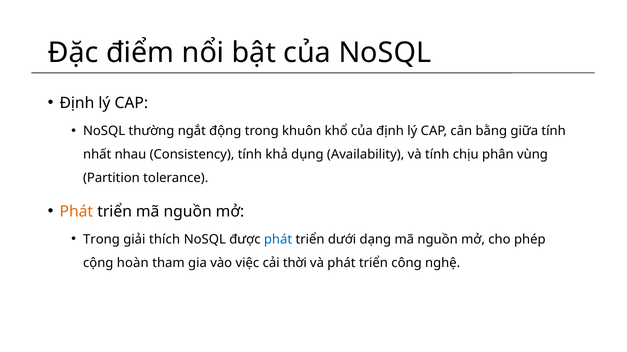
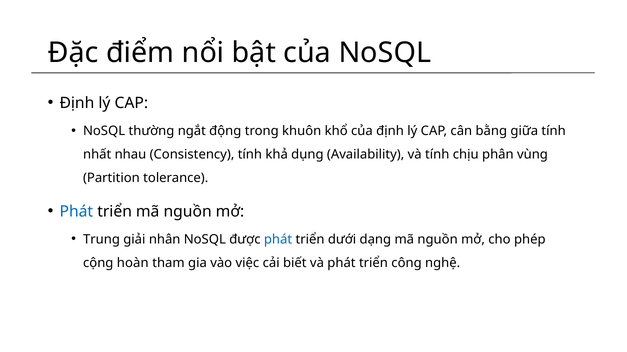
Phát colour: orange -> blue (76, 212)
Trong: Trong -> Trung (101, 240)
thích: thích -> nhân (165, 240)
thời: thời -> biết (295, 263)
